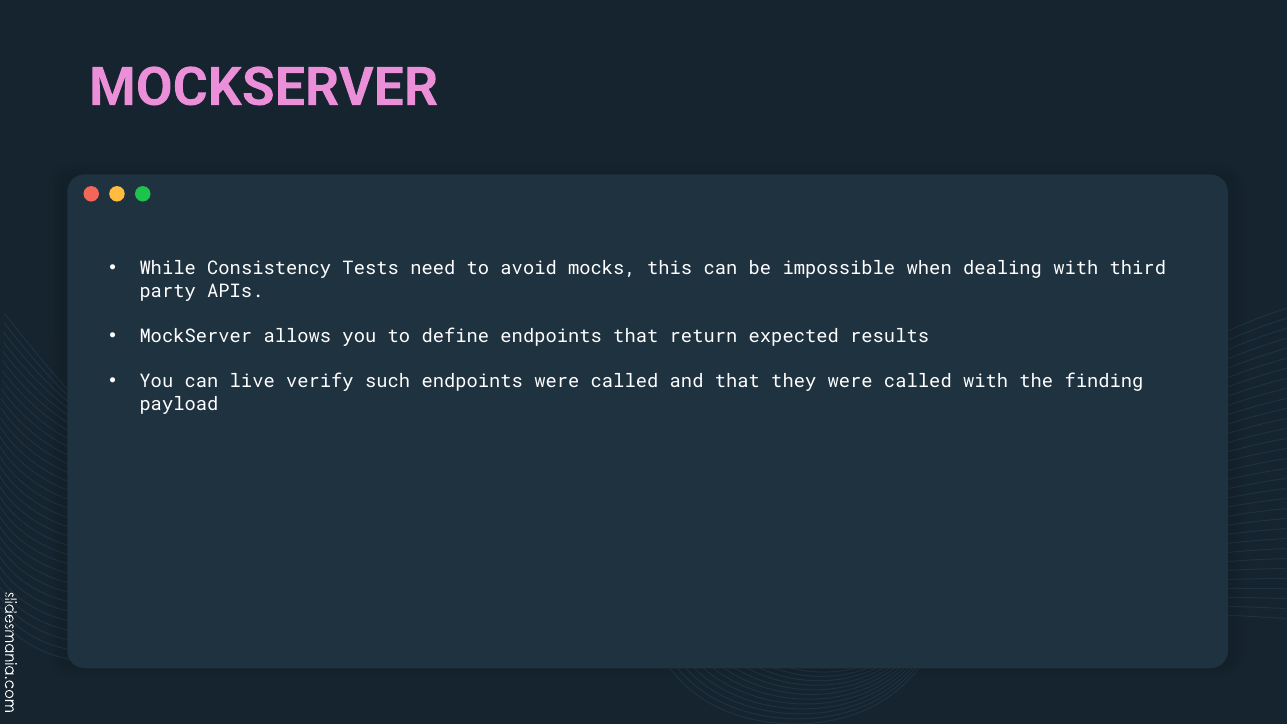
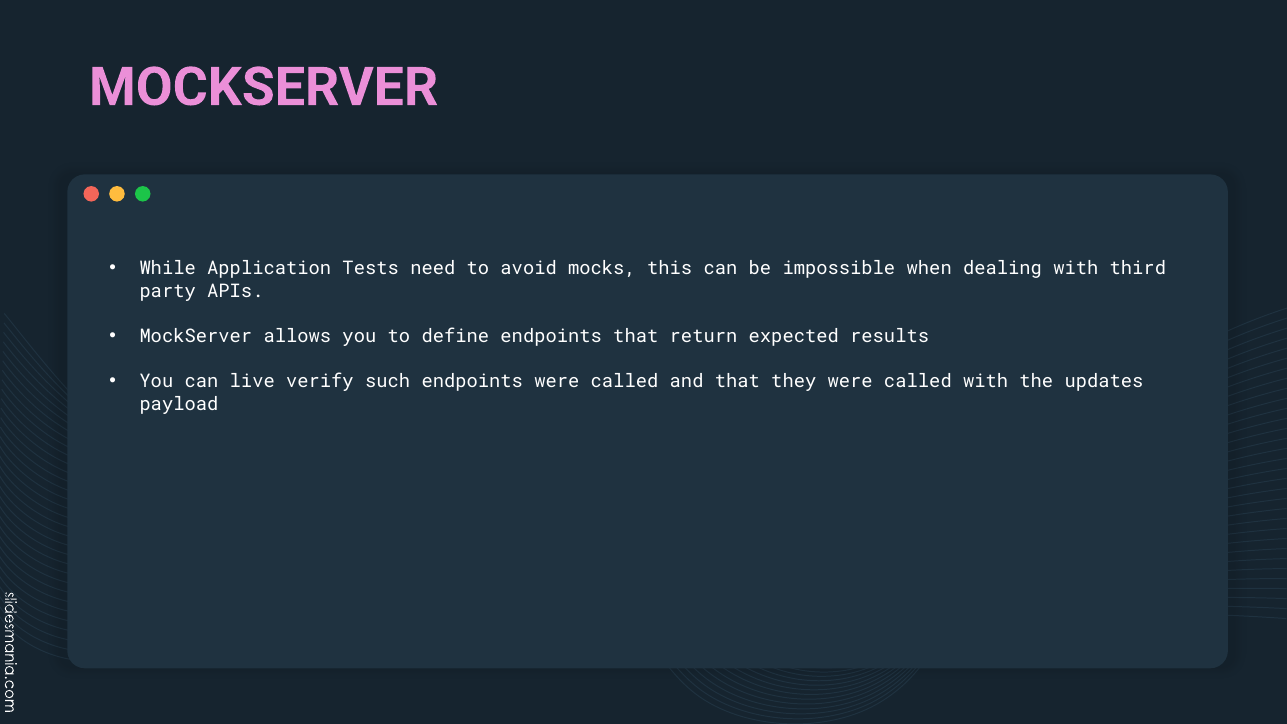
Consistency: Consistency -> Application (269, 269)
finding: finding -> updates (1104, 381)
